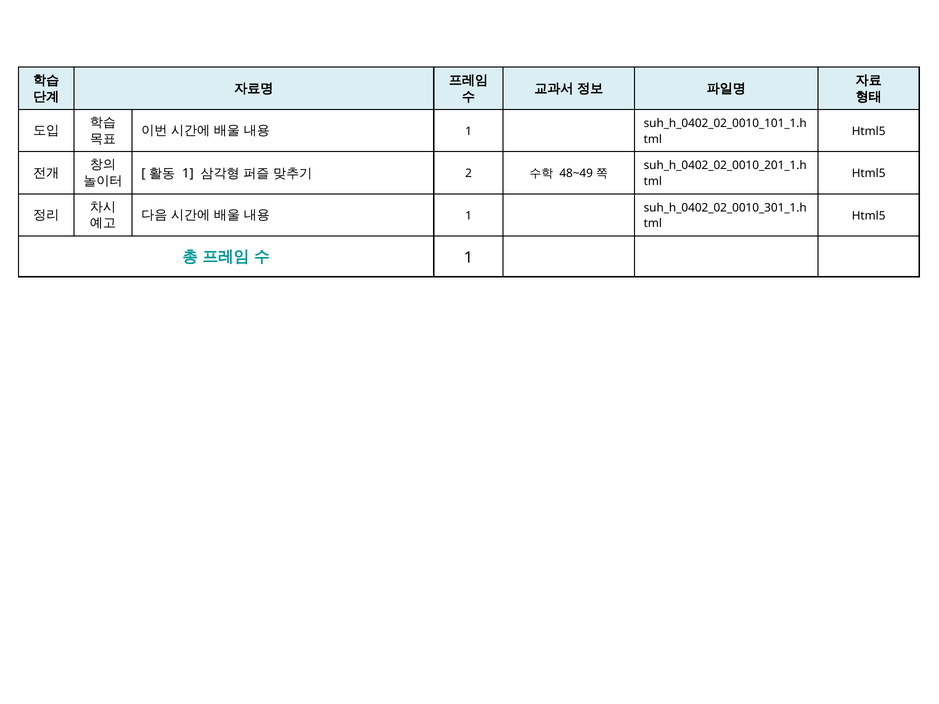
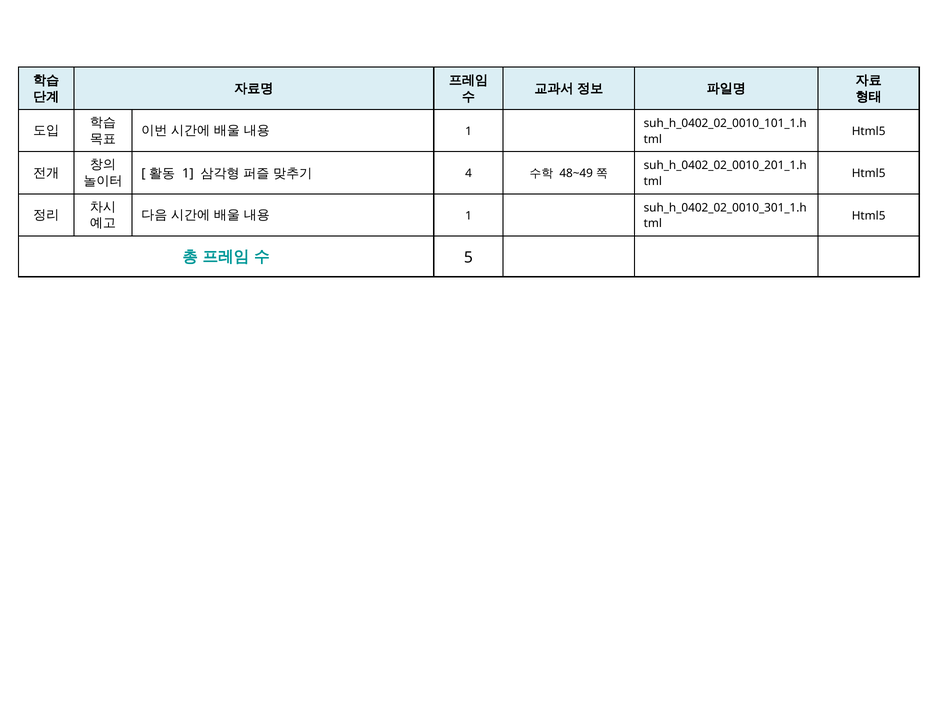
2: 2 -> 4 (469, 173)
1: 1 -> 5 (468, 257)
